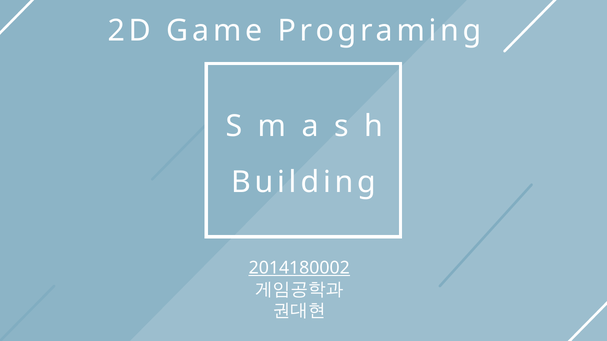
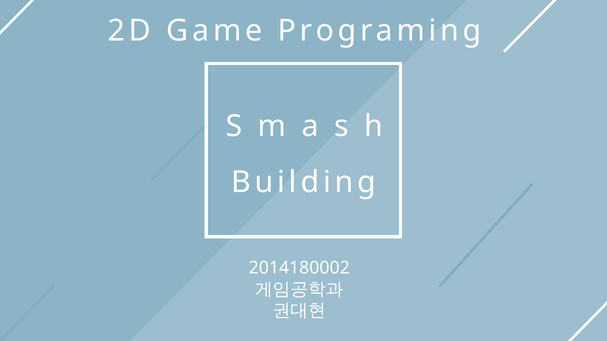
2014180002 underline: present -> none (299, 268)
